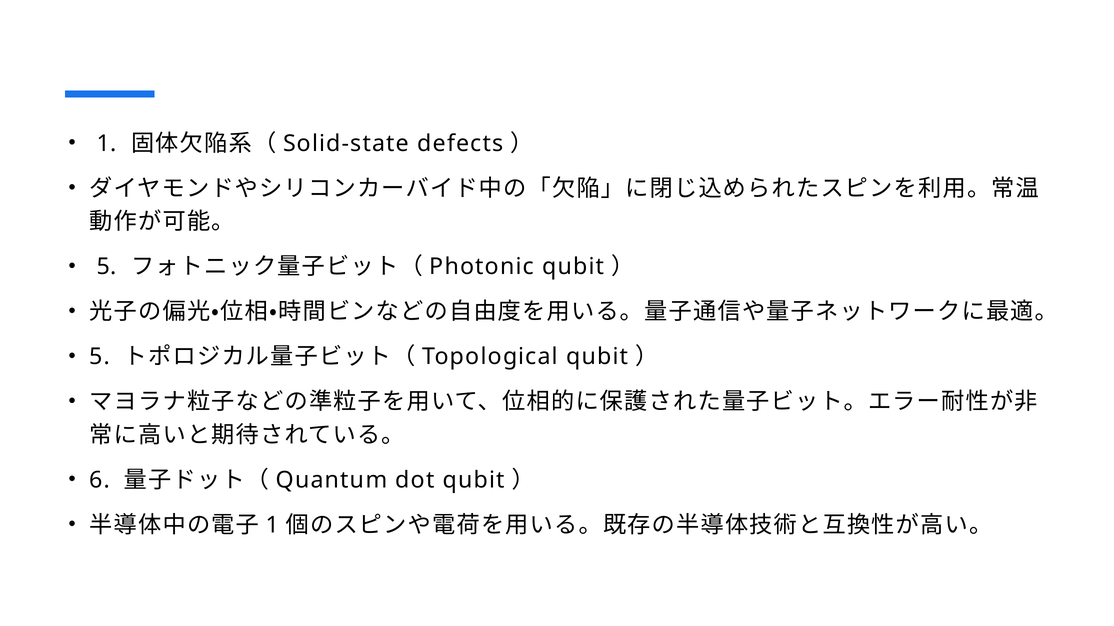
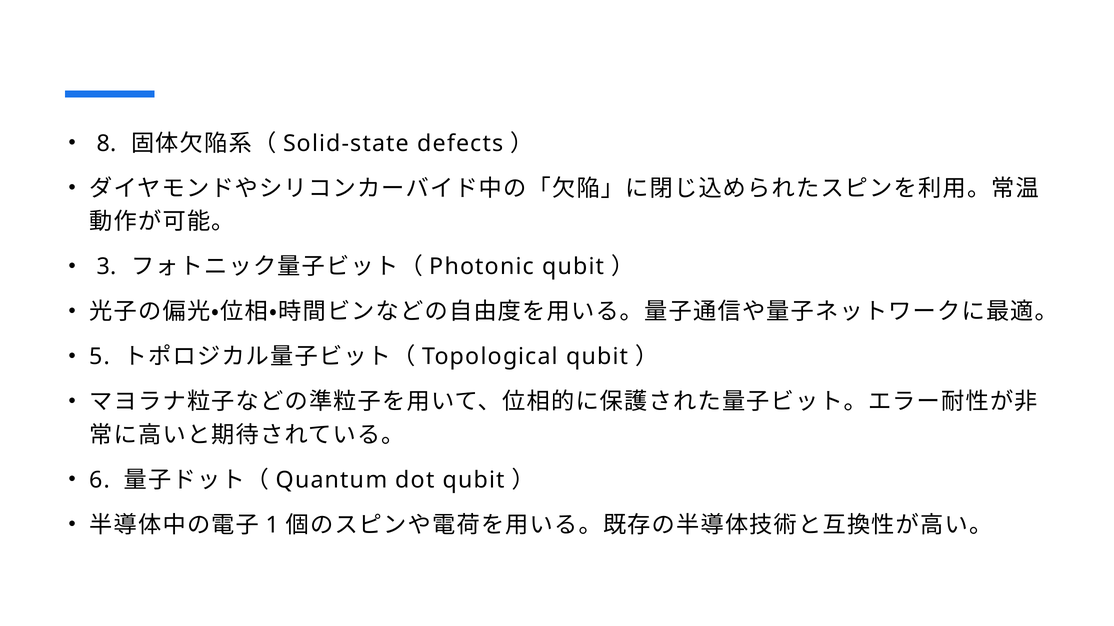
1: 1 -> 8 (107, 144)
5: 5 -> 3 (107, 267)
